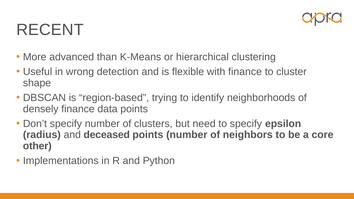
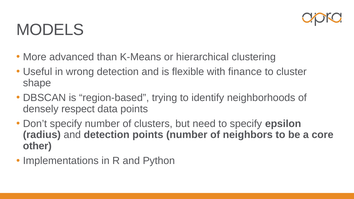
RECENT: RECENT -> MODELS (50, 30)
densely finance: finance -> respect (78, 109)
and deceased: deceased -> detection (107, 135)
